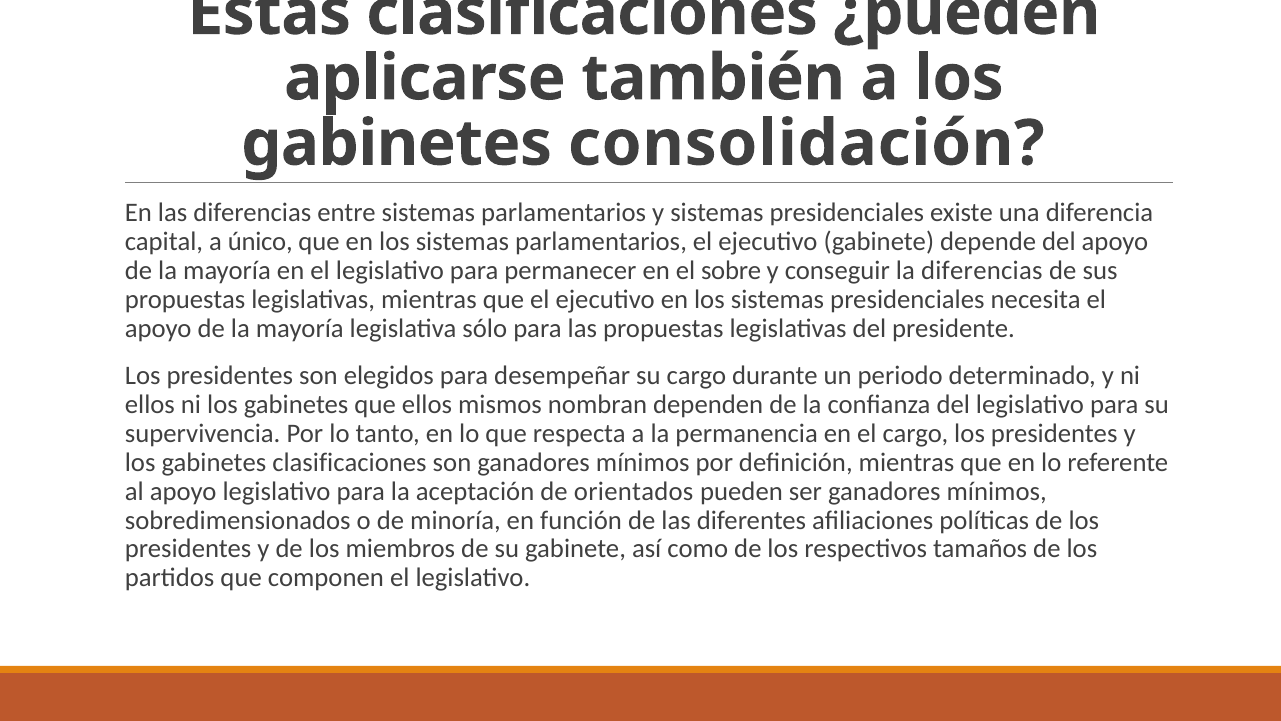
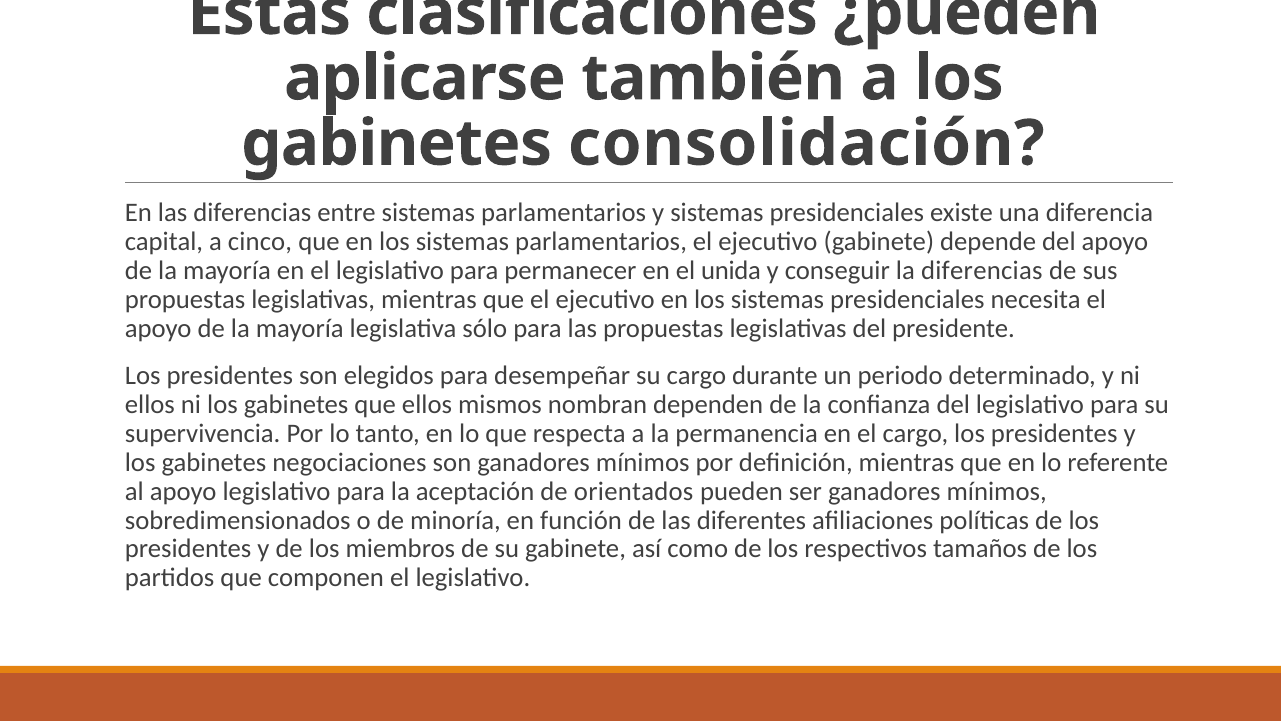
único: único -> cinco (260, 242)
sobre: sobre -> unida (731, 271)
gabinetes clasificaciones: clasificaciones -> negociaciones (349, 462)
